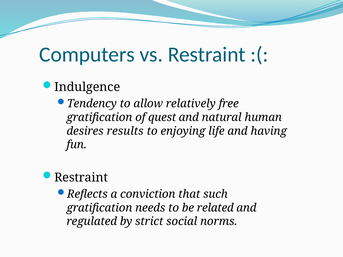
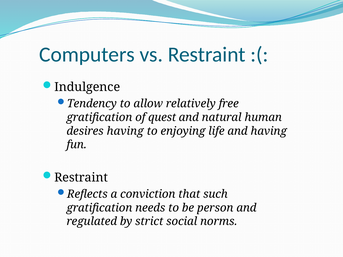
desires results: results -> having (125, 131)
related: related -> person (215, 208)
